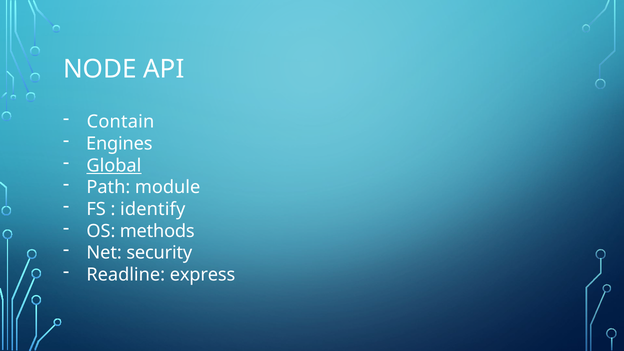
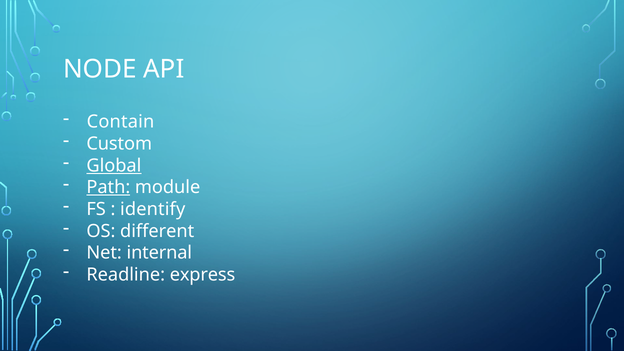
Engines: Engines -> Custom (119, 144)
Path underline: none -> present (108, 187)
methods: methods -> different (157, 231)
security: security -> internal (159, 253)
